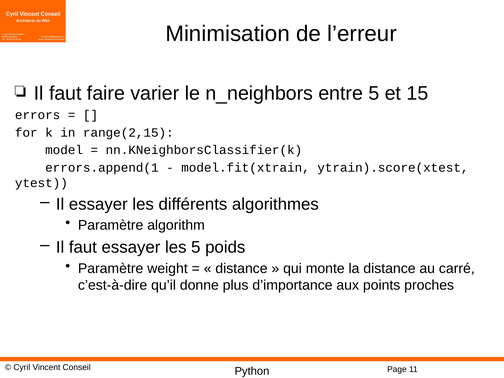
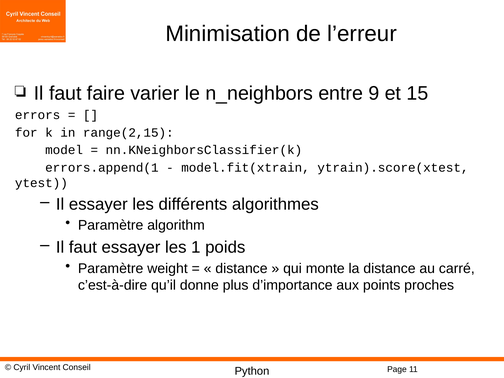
entre 5: 5 -> 9 (374, 94)
les 5: 5 -> 1 (196, 247)
